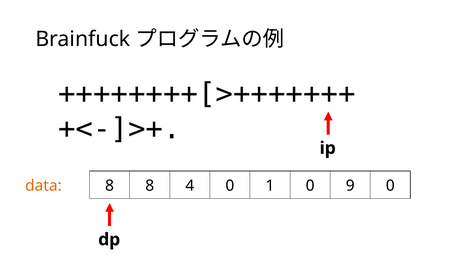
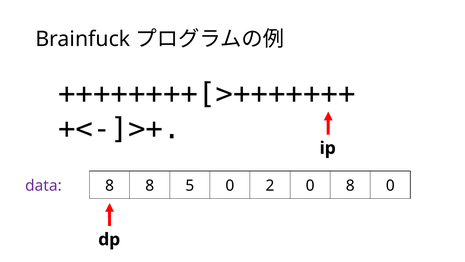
data colour: orange -> purple (43, 185)
4: 4 -> 5 (190, 185)
1: 1 -> 2 (270, 185)
0 9: 9 -> 8 (350, 185)
